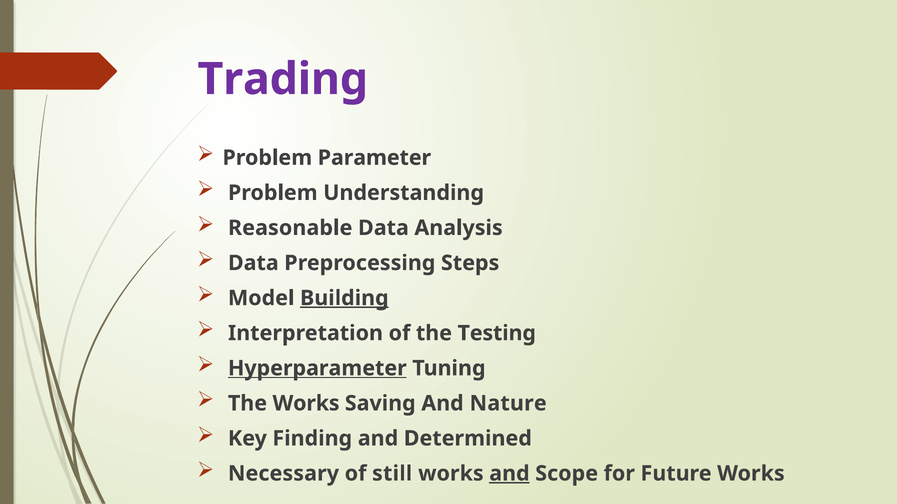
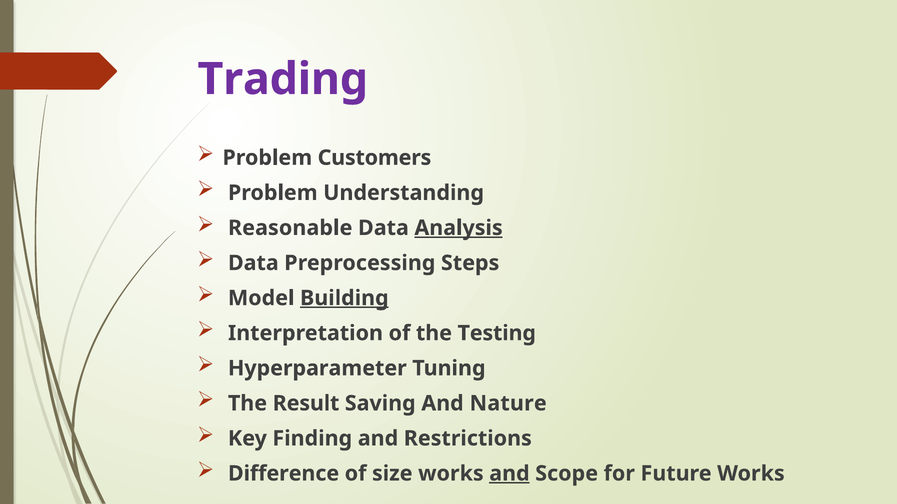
Parameter: Parameter -> Customers (375, 158)
Analysis underline: none -> present (459, 228)
Hyperparameter underline: present -> none (317, 369)
The Works: Works -> Result (306, 404)
Determined: Determined -> Restrictions (468, 439)
Necessary: Necessary -> Difference (284, 474)
still: still -> size (392, 474)
